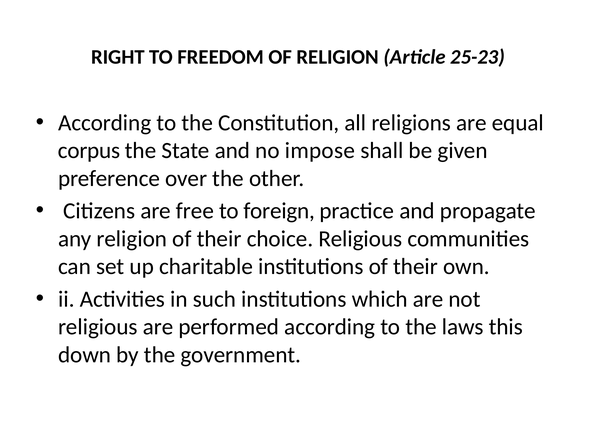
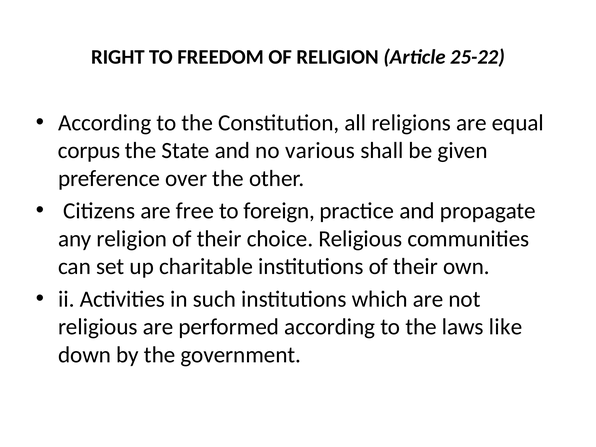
25-23: 25-23 -> 25-22 (478, 57)
impose: impose -> various (320, 151)
this: this -> like (506, 327)
